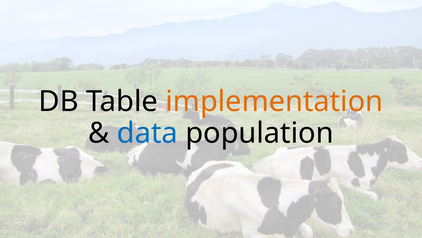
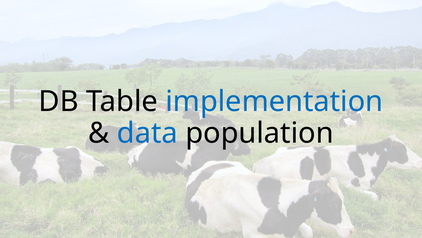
implementation colour: orange -> blue (274, 101)
